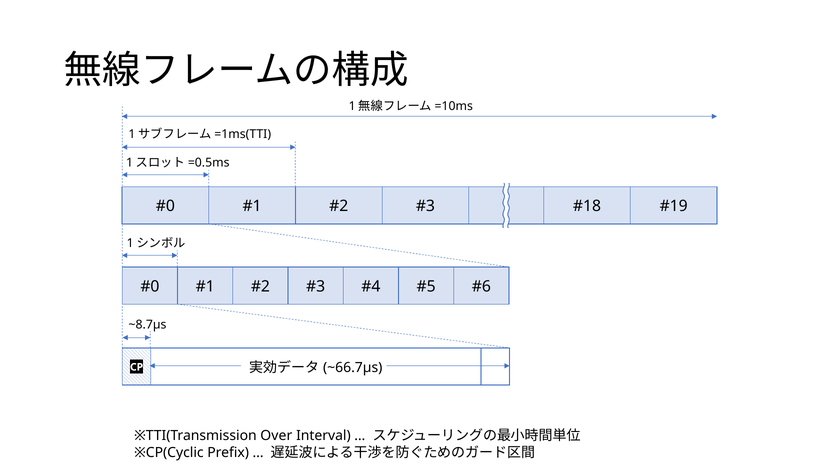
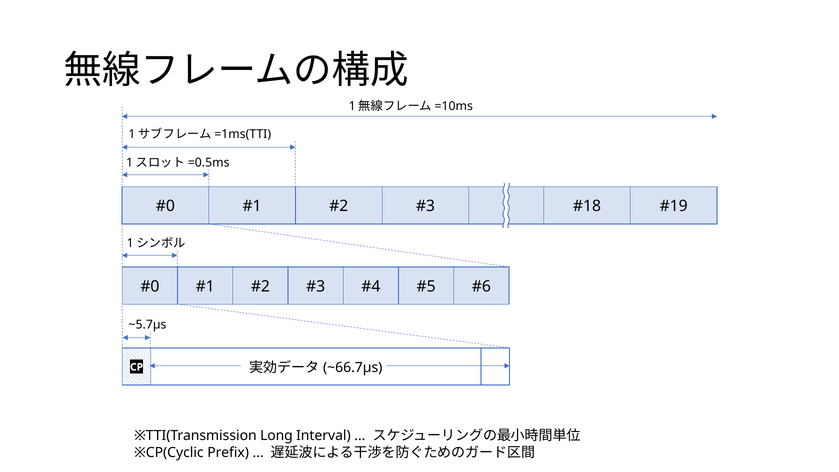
~8.7µs: ~8.7µs -> ~5.7µs (147, 325)
Over: Over -> Long (276, 436)
